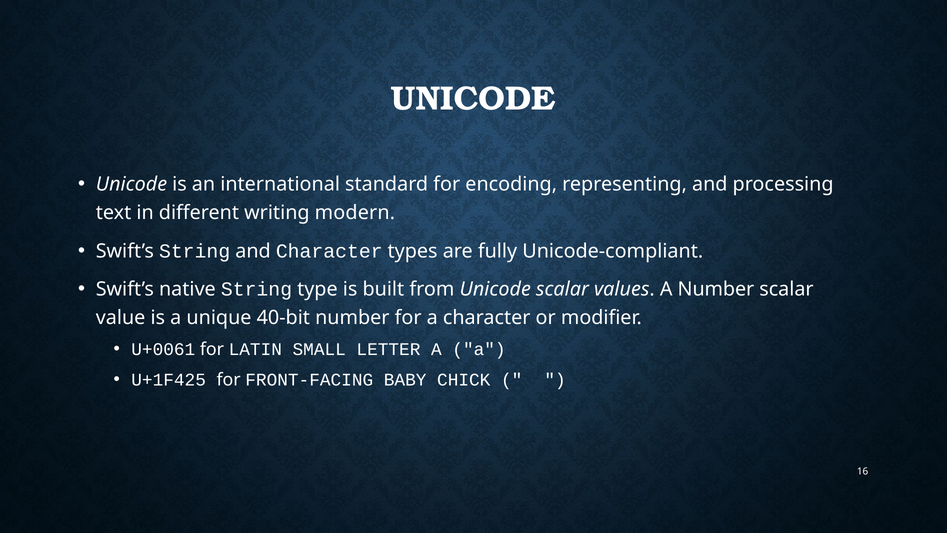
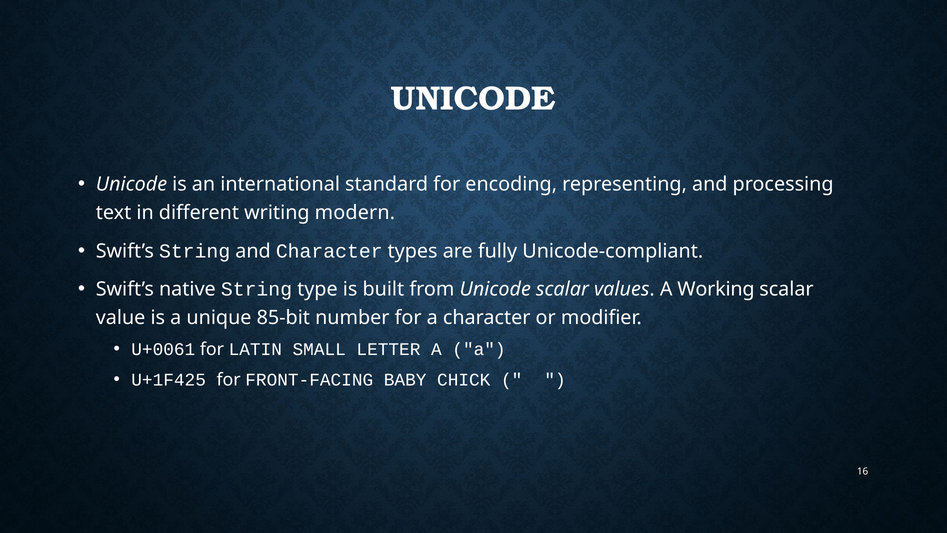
A Number: Number -> Working (716, 289)
40-bit: 40-bit -> 85-bit (283, 318)
